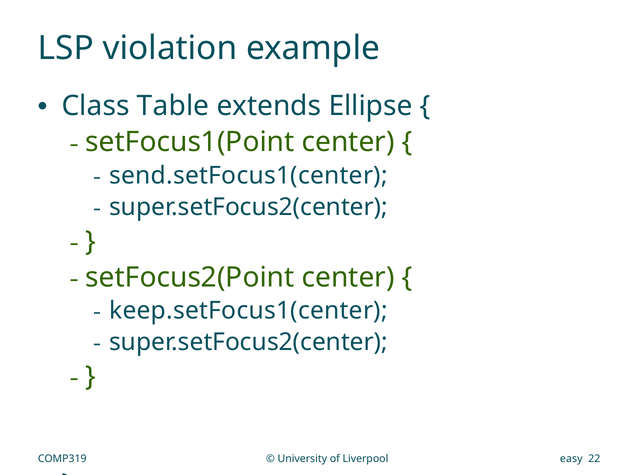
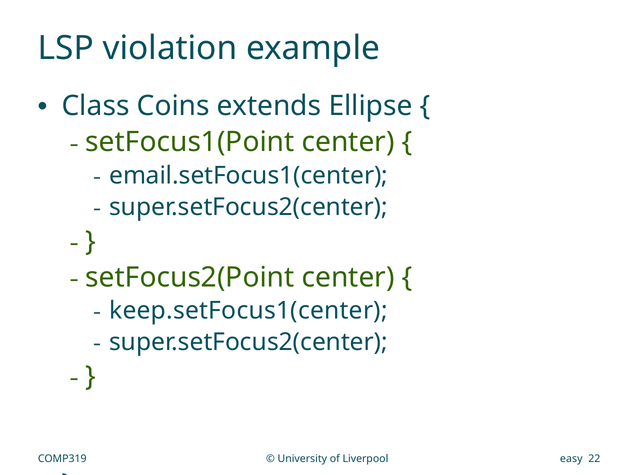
Table: Table -> Coins (173, 106)
send.setFocus1(center: send.setFocus1(center -> email.setFocus1(center (249, 175)
